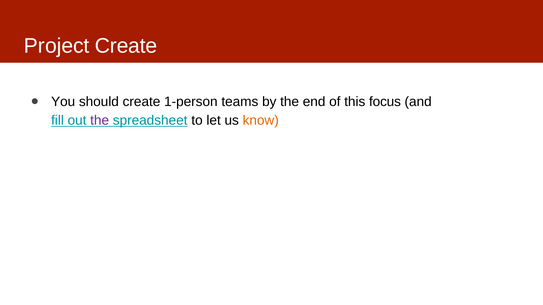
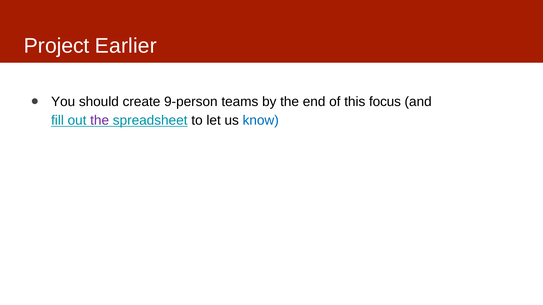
Project Create: Create -> Earlier (126, 46)
1-person: 1-person -> 9-person (191, 102)
know colour: orange -> blue (261, 120)
